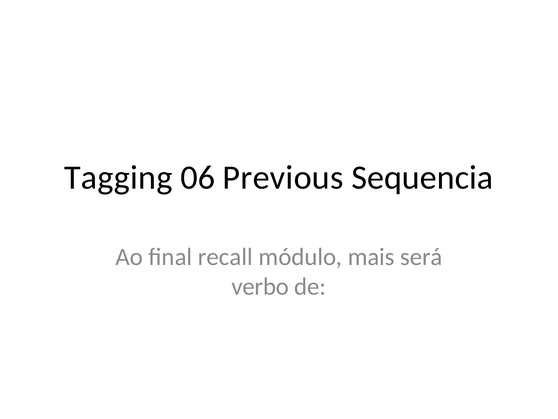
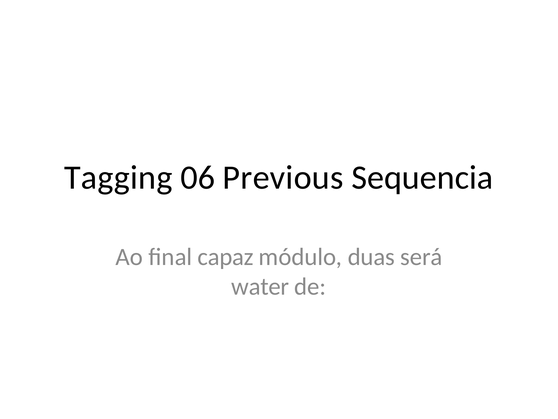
recall: recall -> capaz (226, 257)
mais: mais -> duas (371, 257)
verbo: verbo -> water (260, 286)
